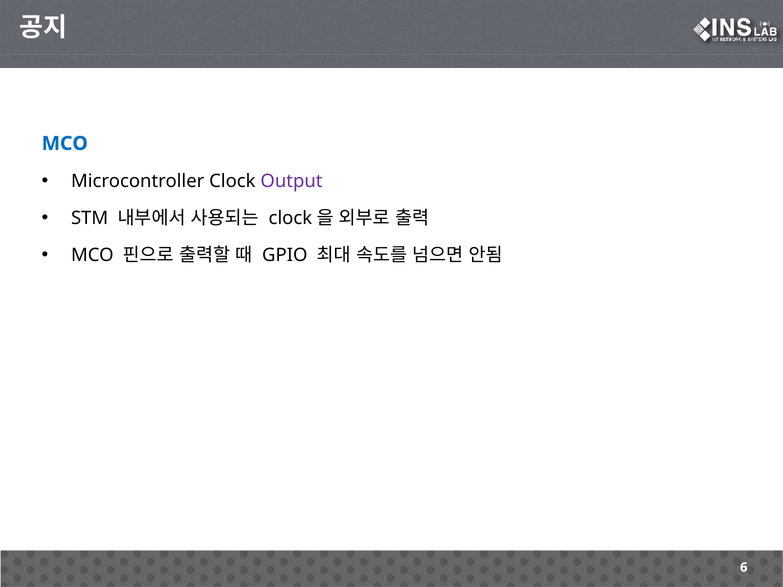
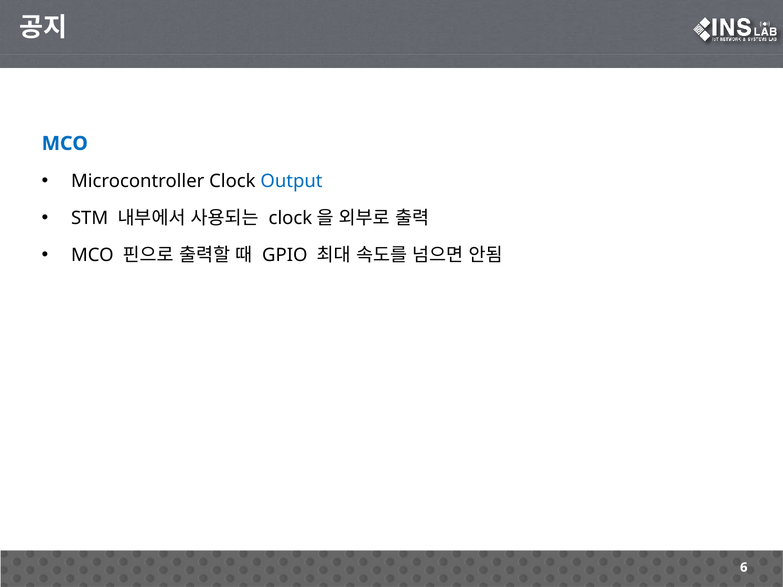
Output colour: purple -> blue (291, 181)
